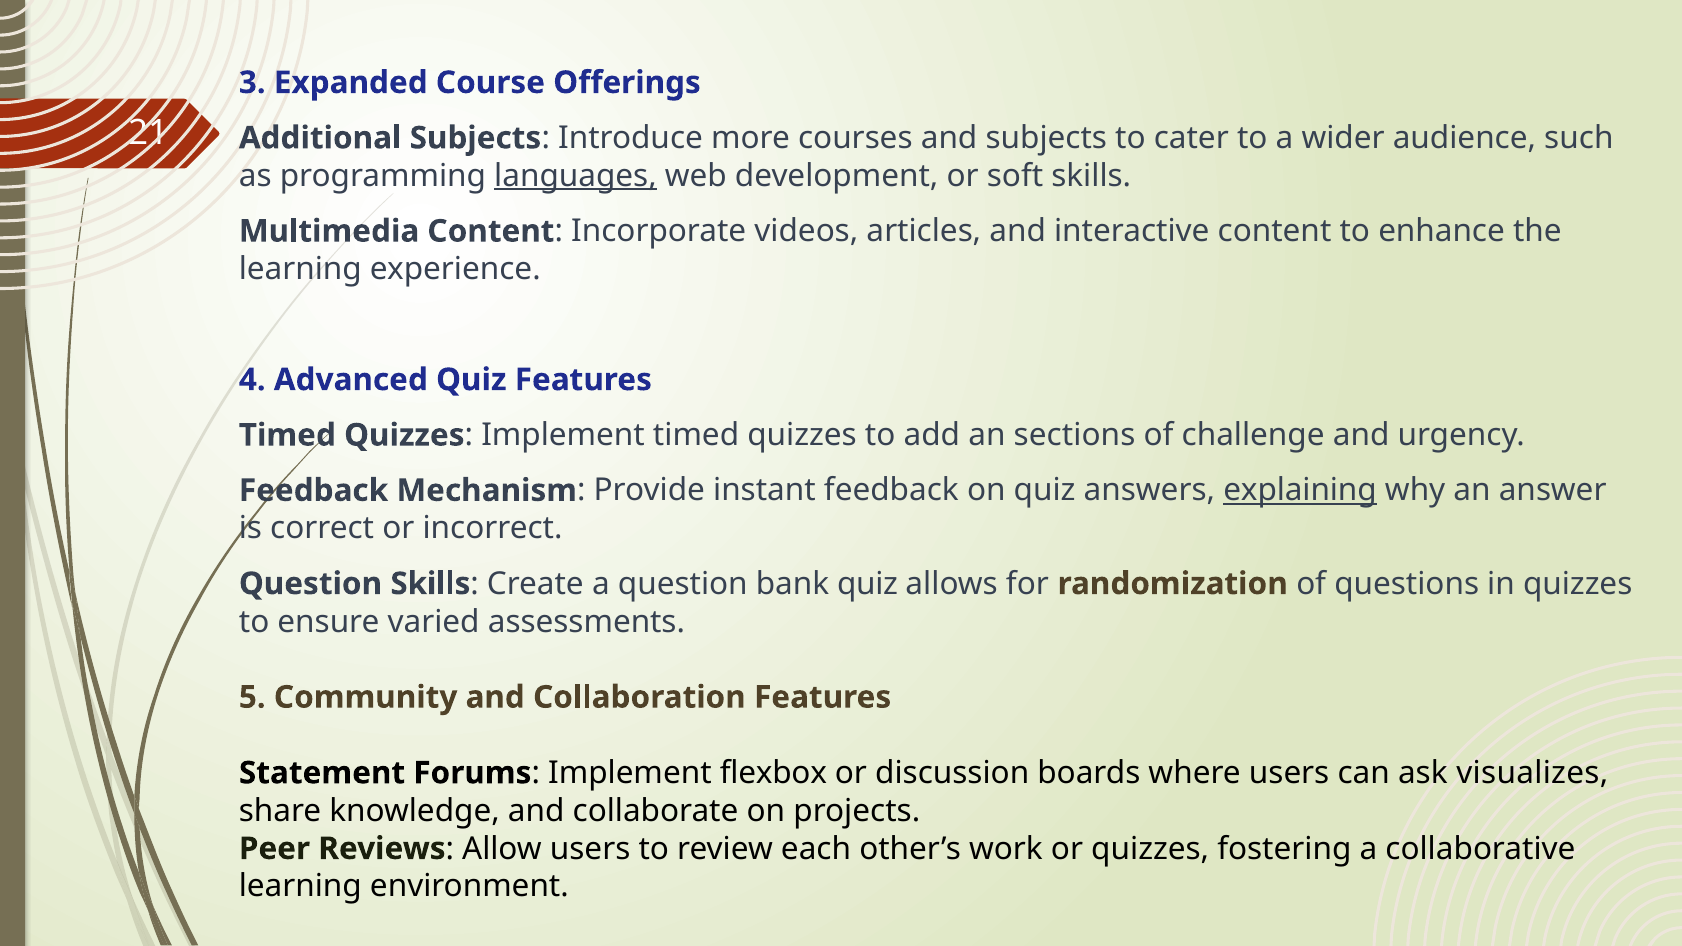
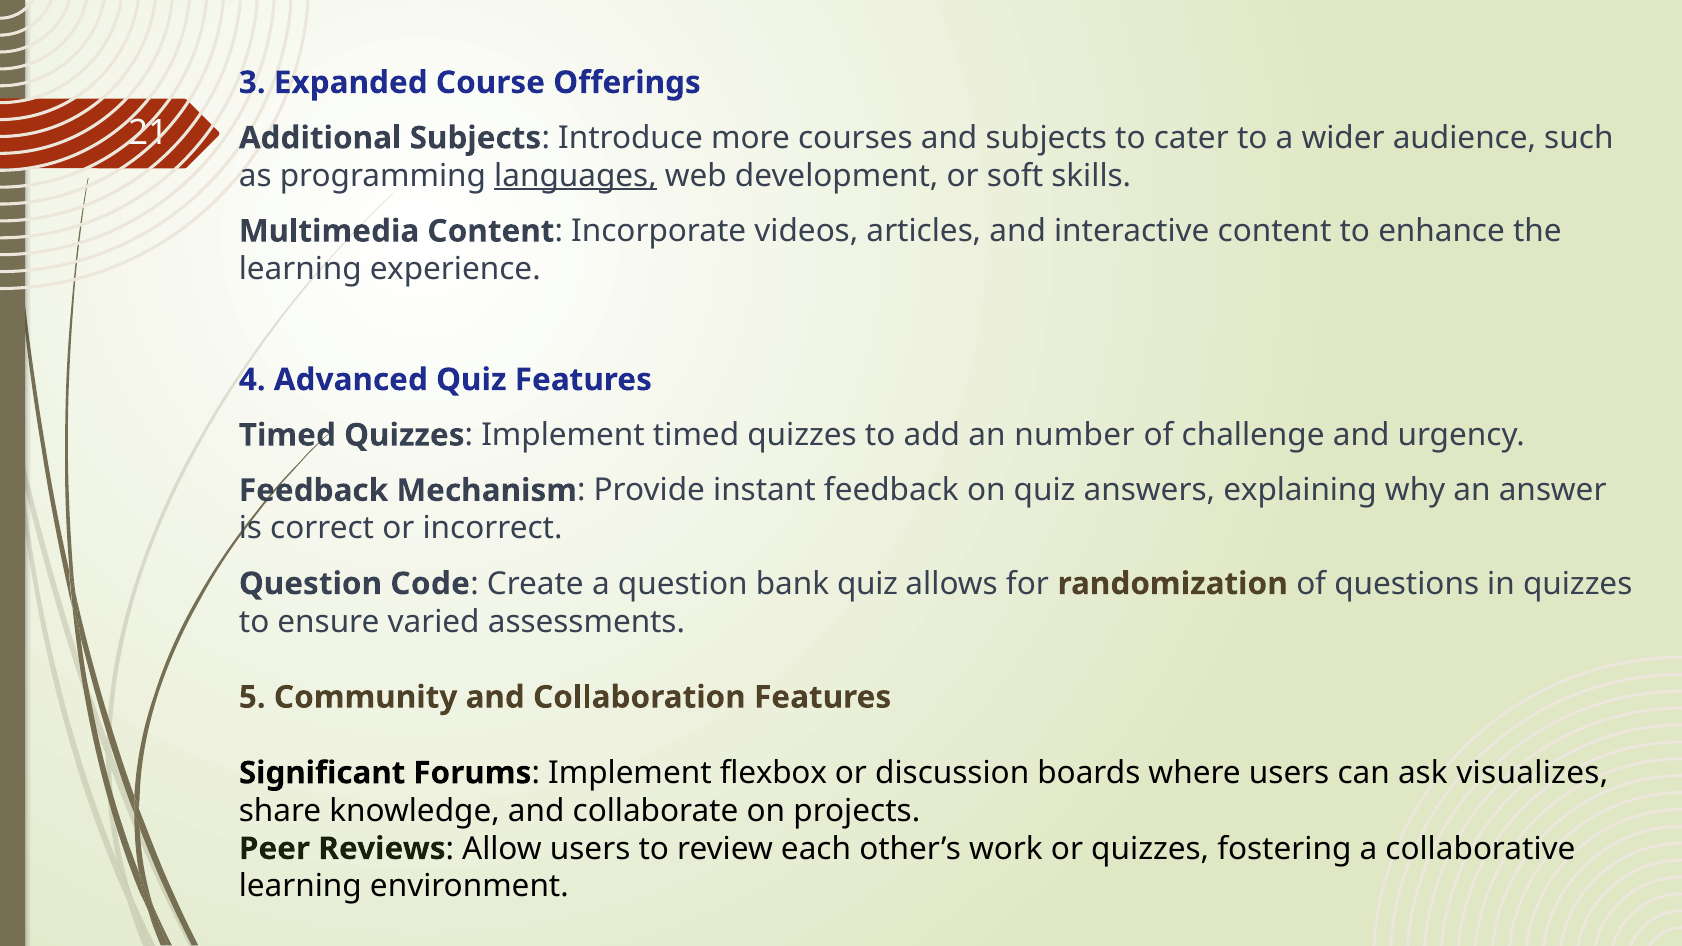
sections: sections -> number (1074, 435)
explaining underline: present -> none (1300, 491)
Question Skills: Skills -> Code (430, 584)
Statement: Statement -> Significant (322, 773)
